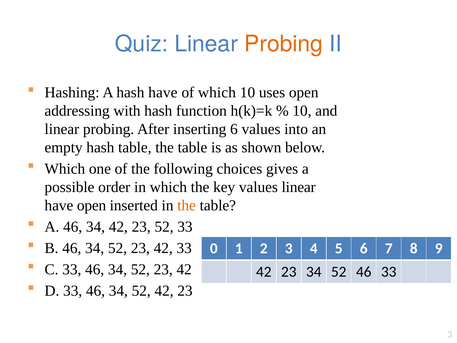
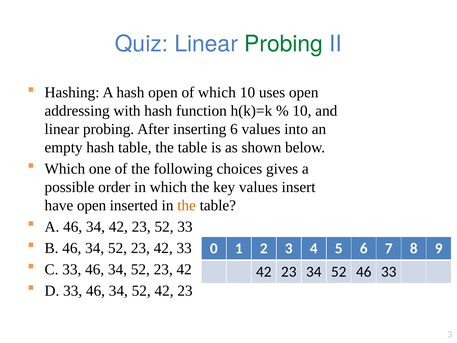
Probing colour: orange -> green (284, 44)
hash have: have -> open (163, 92)
values linear: linear -> insert (299, 187)
